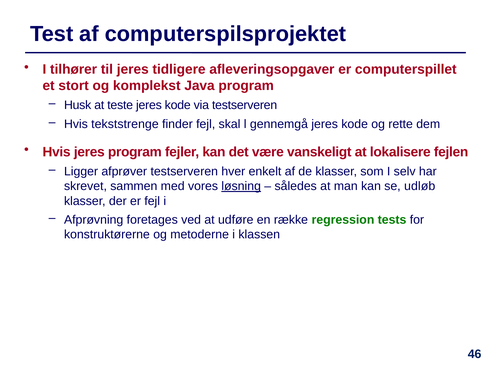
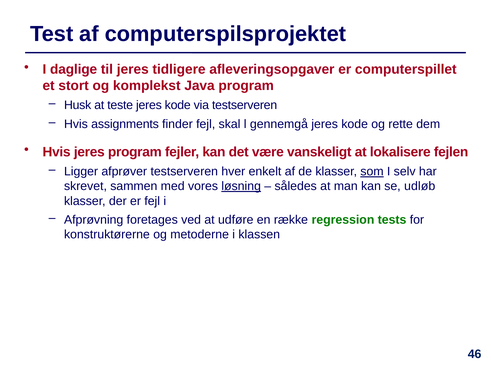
tilhører: tilhører -> daglige (74, 69)
tekststrenge: tekststrenge -> assignments (125, 124)
som underline: none -> present (372, 172)
